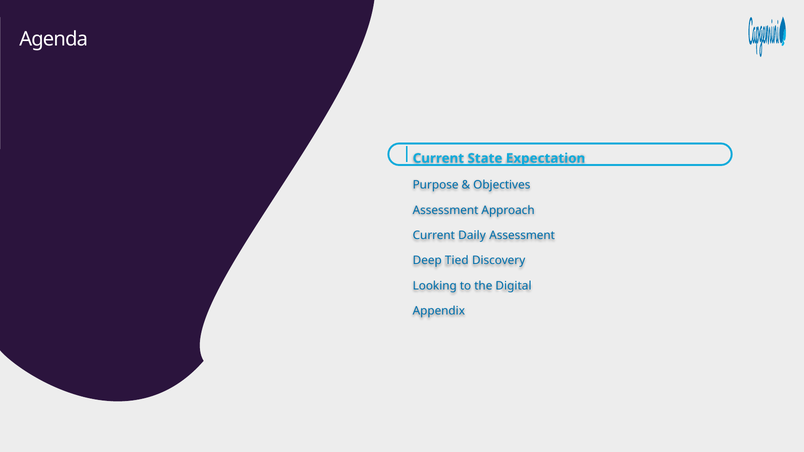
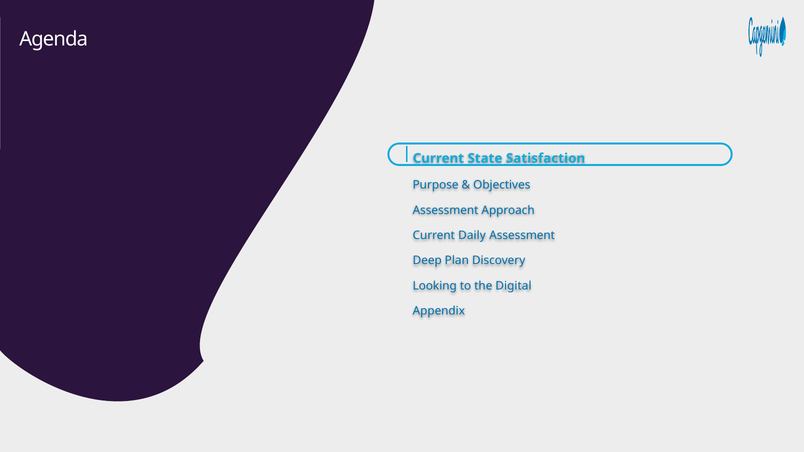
Expectation: Expectation -> Satisfaction (546, 158)
Tied: Tied -> Plan (457, 261)
